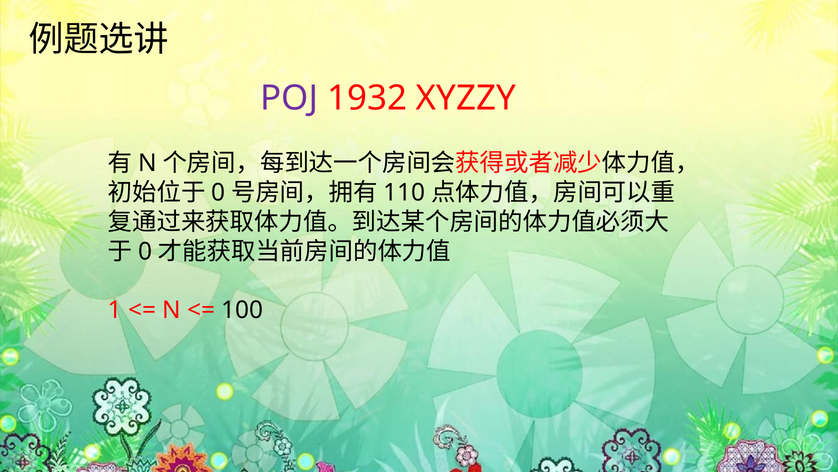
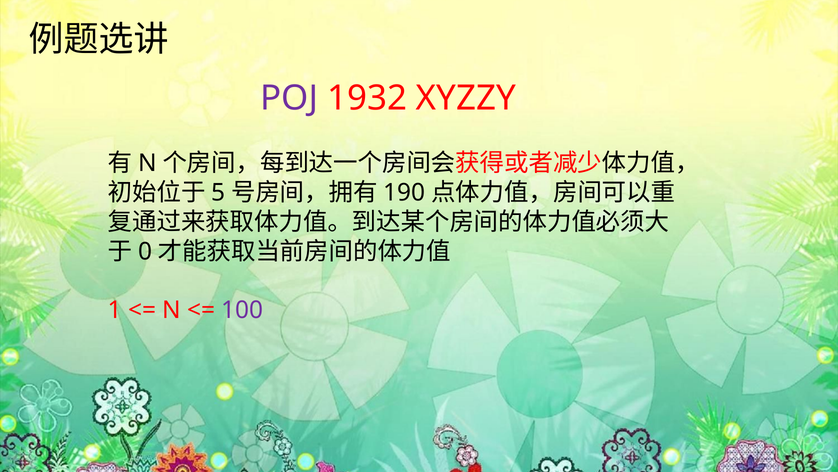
0: 0 -> 5 (218, 193)
110: 110 -> 190 (404, 193)
100 colour: black -> purple (242, 310)
